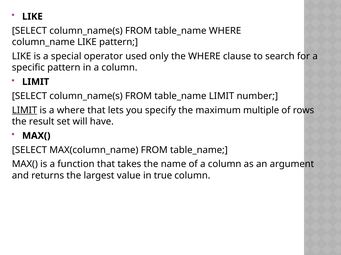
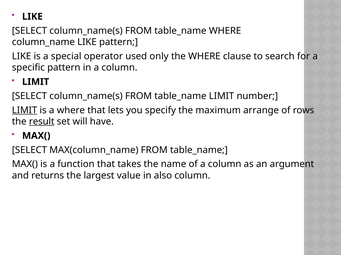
multiple: multiple -> arrange (261, 110)
result underline: none -> present (42, 122)
true: true -> also (163, 176)
